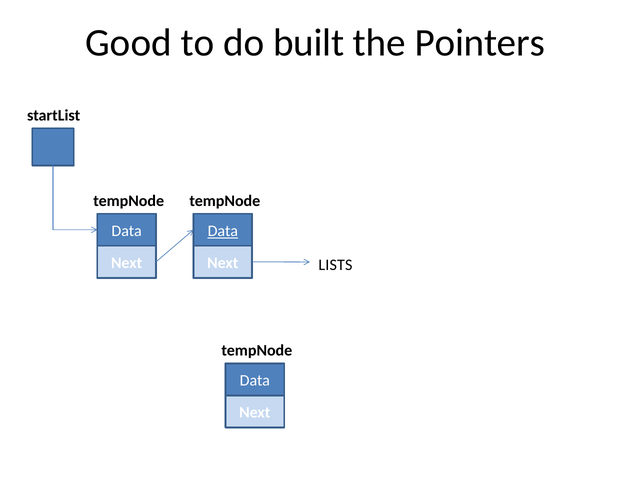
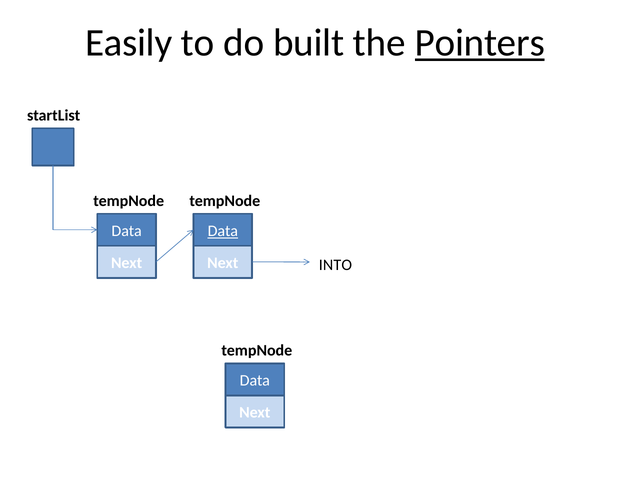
Good: Good -> Easily (129, 43)
Pointers underline: none -> present (480, 43)
LISTS: LISTS -> INTO (335, 265)
